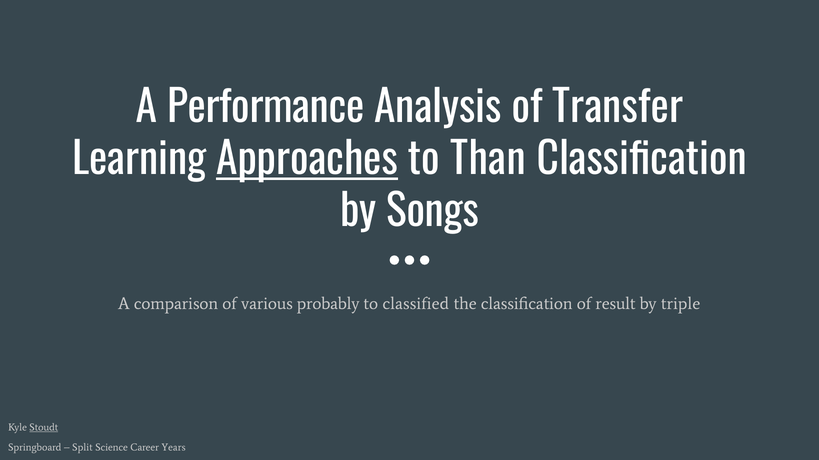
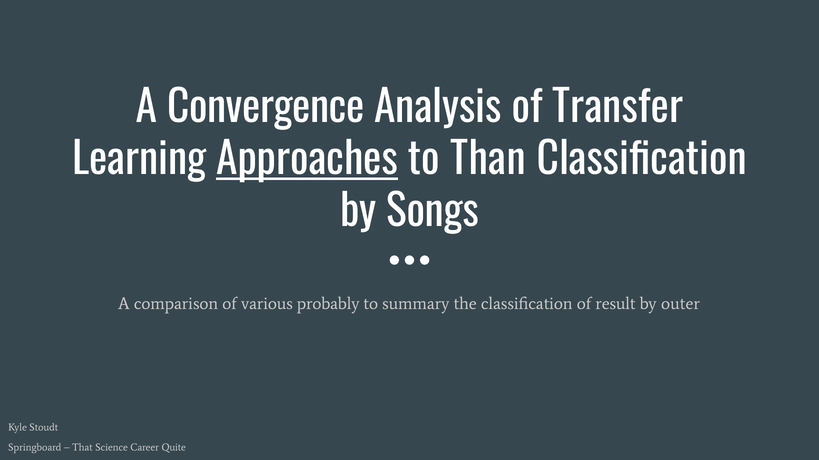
Performance: Performance -> Convergence (266, 108)
classified: classified -> summary (416, 304)
triple: triple -> outer (681, 304)
Stoudt underline: present -> none (44, 428)
Split: Split -> That (82, 448)
Years: Years -> Quite (174, 448)
